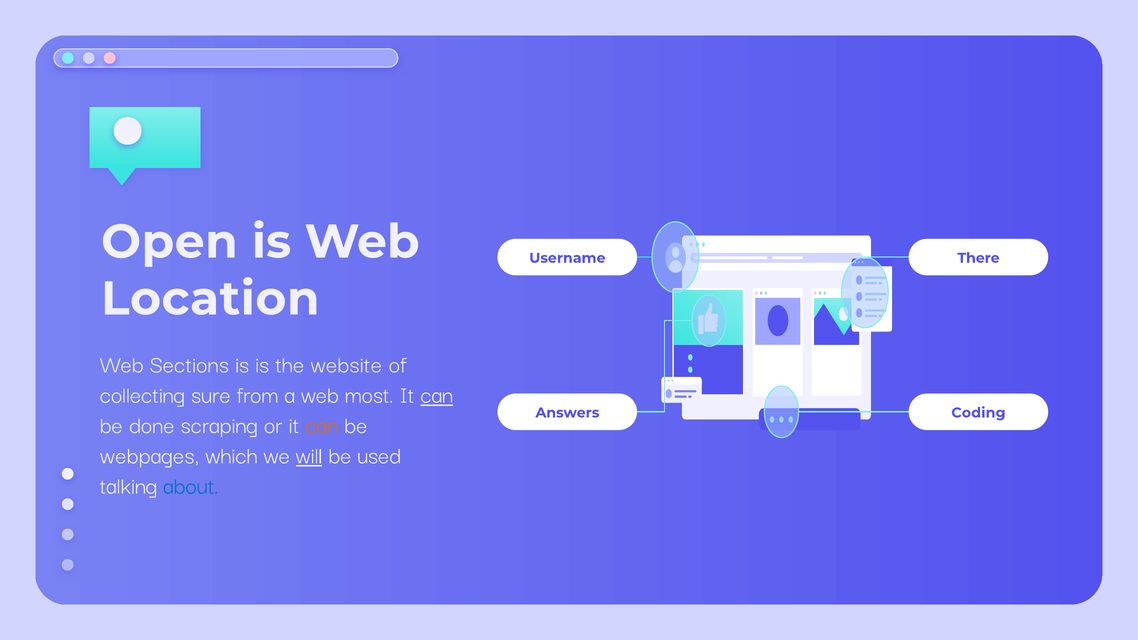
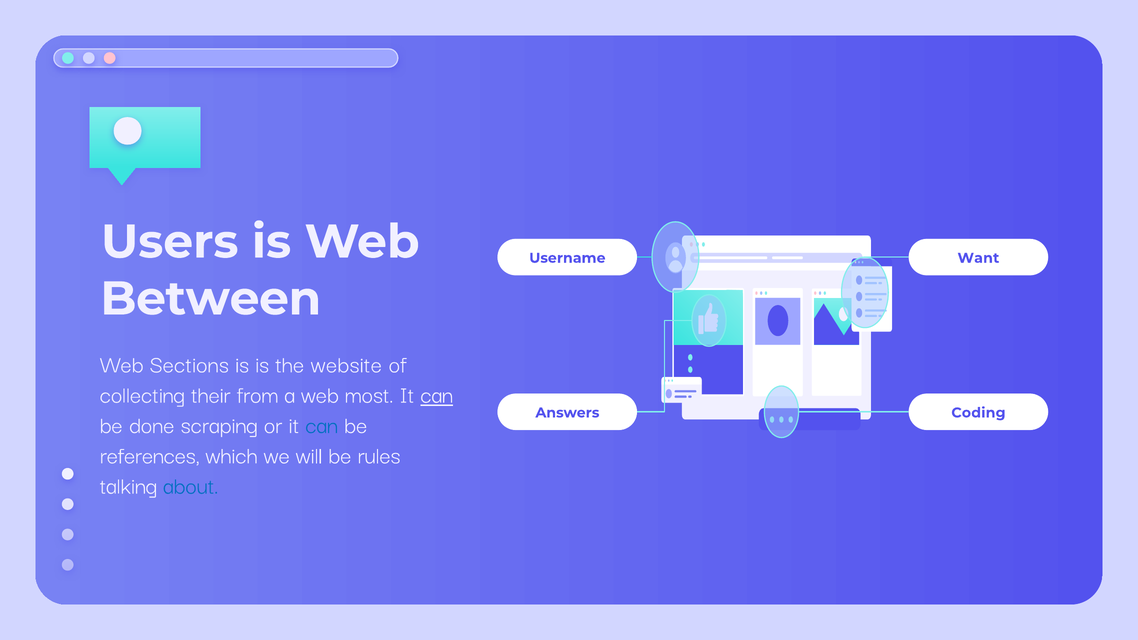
Open: Open -> Users (170, 242)
There: There -> Want (978, 258)
Location: Location -> Between (211, 299)
sure: sure -> their (211, 394)
can colour: orange -> blue (322, 425)
webpages: webpages -> references (150, 455)
will underline: present -> none (309, 455)
used: used -> rules (379, 455)
